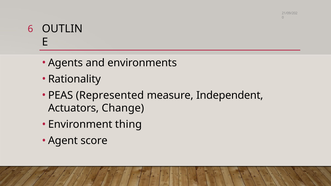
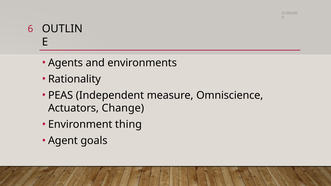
Represented: Represented -> Independent (110, 95)
Independent: Independent -> Omniscience (230, 95)
score: score -> goals (94, 141)
